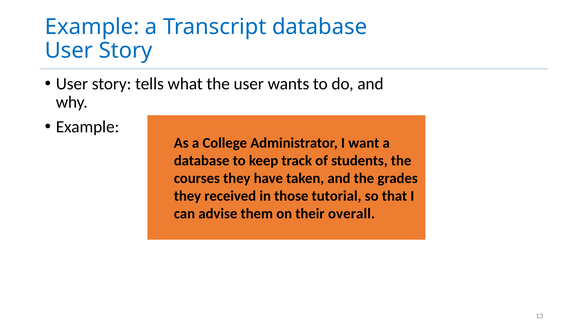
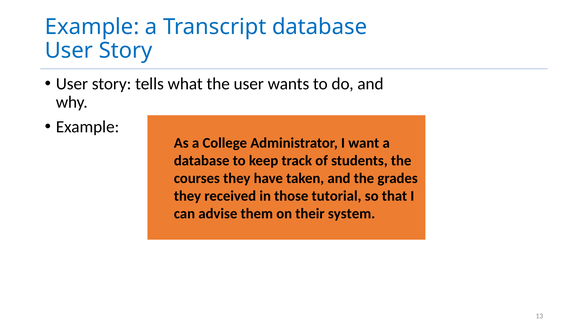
overall: overall -> system (352, 214)
